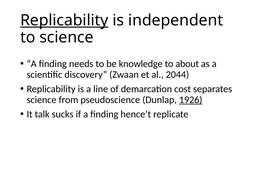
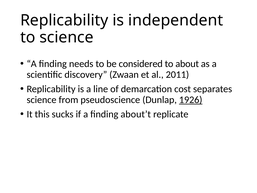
Replicability underline: present -> none (64, 20)
knowledge: knowledge -> considered (141, 64)
2044: 2044 -> 2011 (177, 74)
talk: talk -> this (42, 114)
hence’t: hence’t -> about’t (136, 114)
